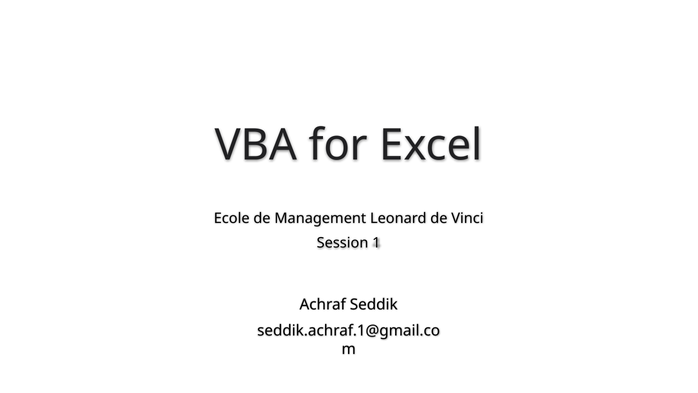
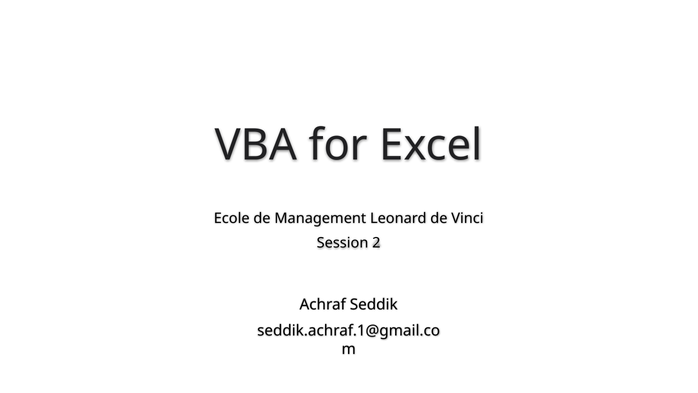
1: 1 -> 2 (376, 243)
